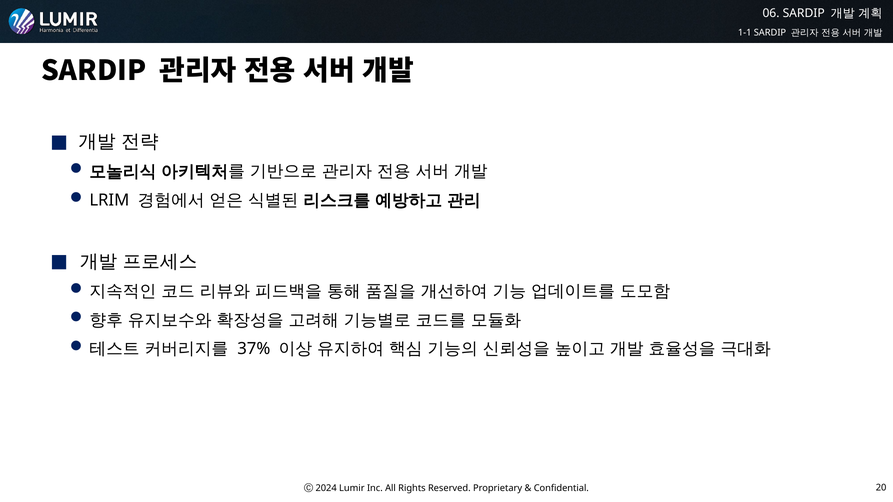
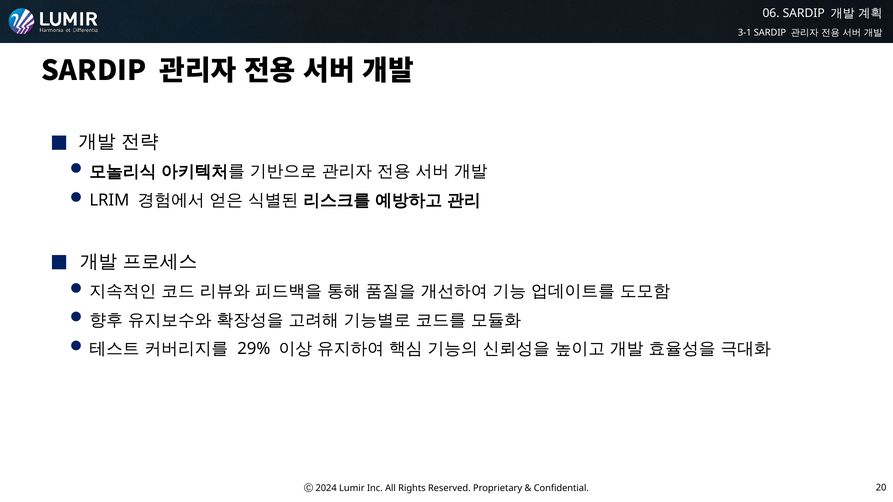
1-1: 1-1 -> 3-1 (745, 33)
37%: 37% -> 29% (254, 349)
